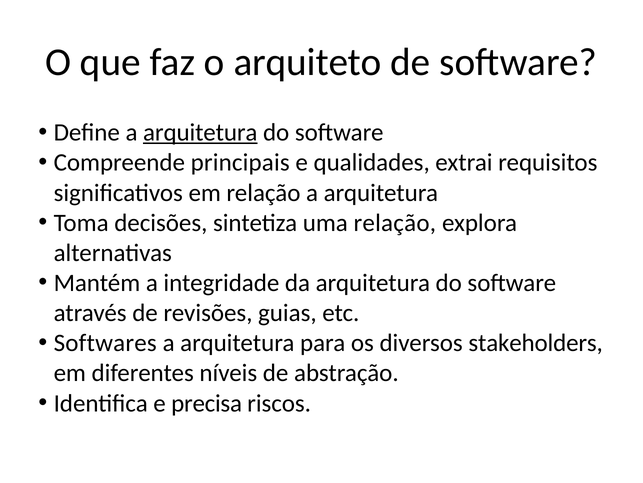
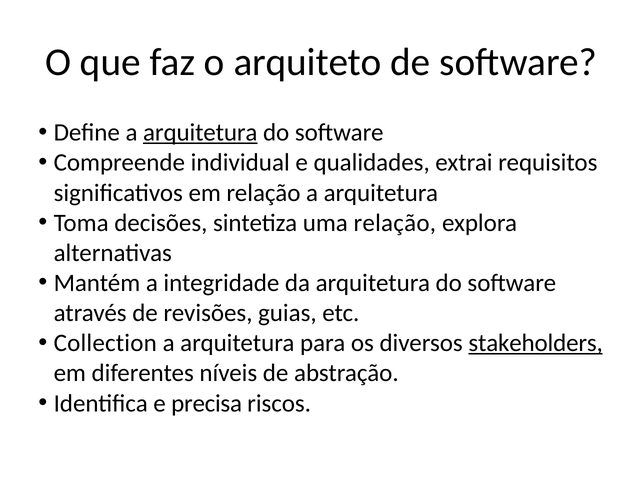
principais: principais -> individual (240, 162)
Softwares: Softwares -> Collection (105, 343)
stakeholders underline: none -> present (536, 343)
